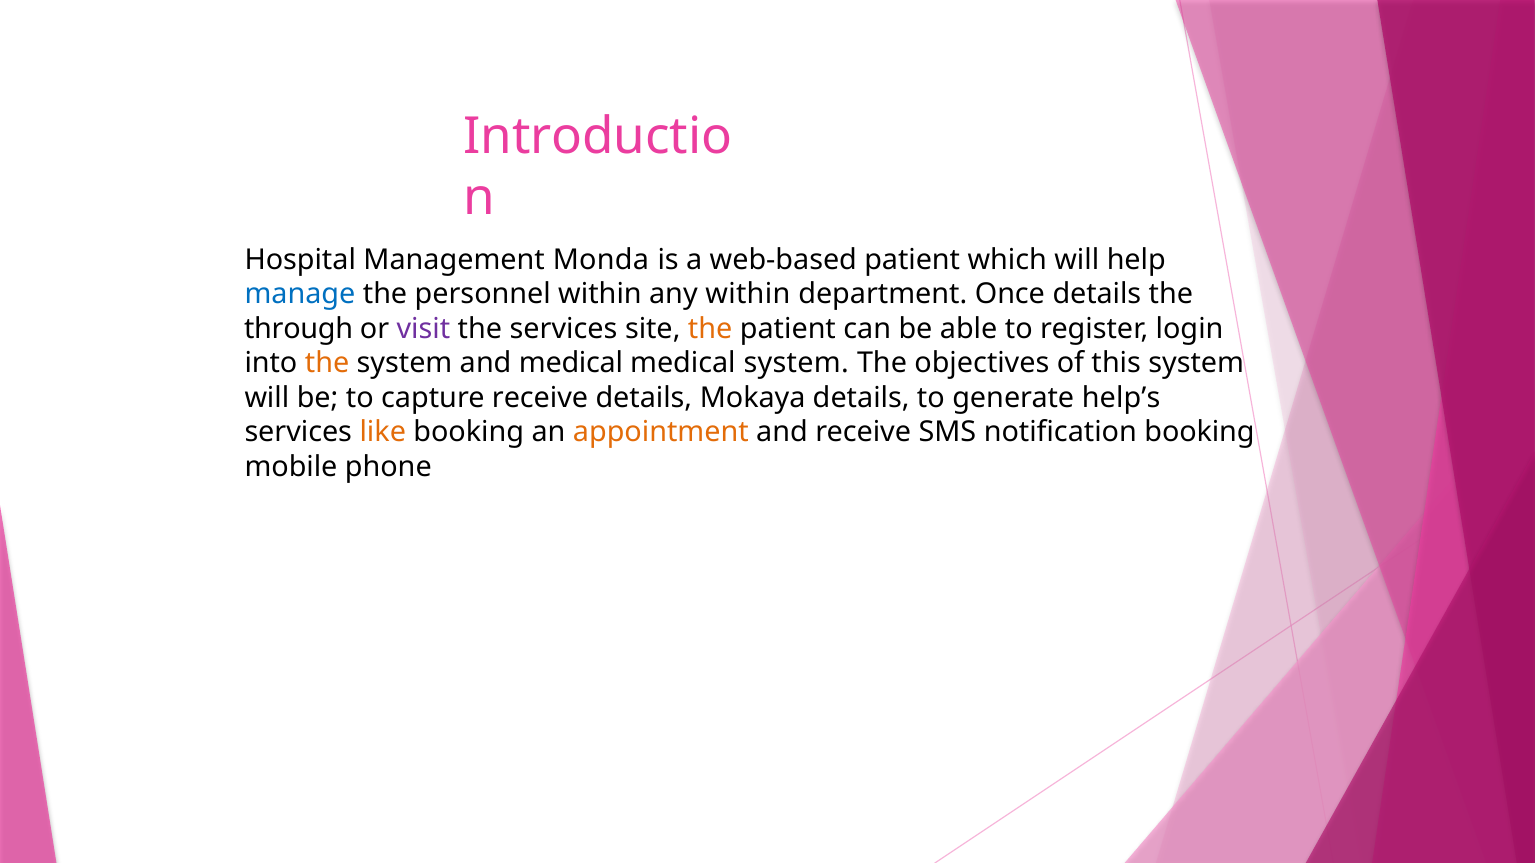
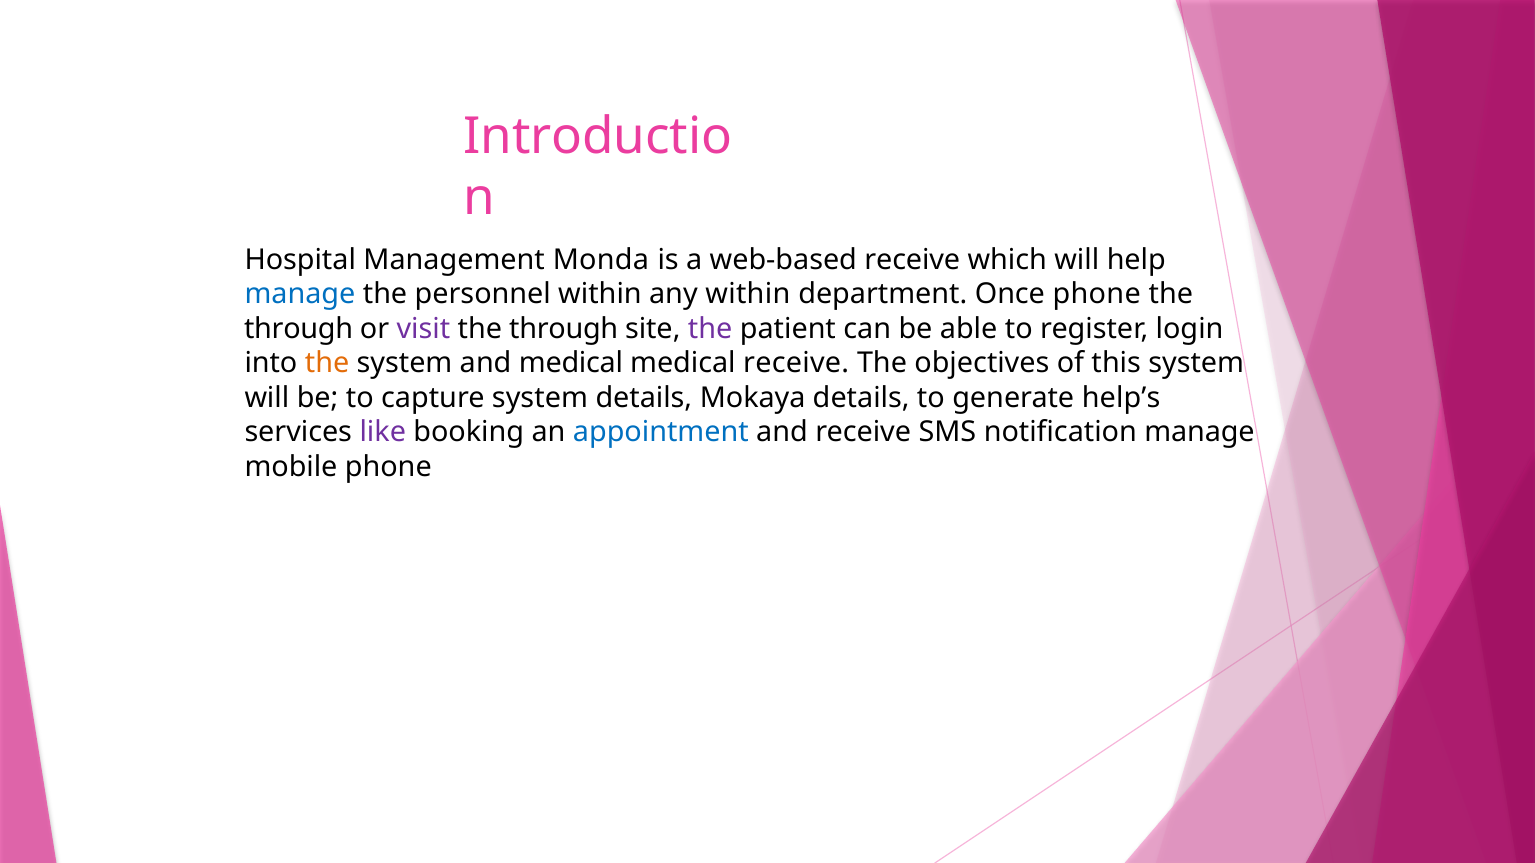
web-based patient: patient -> receive (912, 260)
Once details: details -> phone (1097, 294)
services: services -> through (564, 329)
the colour: orange -> purple (710, 329)
medical system: system -> receive (796, 363)
capture receive: receive -> system (540, 398)
like colour: orange -> purple (383, 432)
appointment colour: orange -> blue (661, 432)
notification booking: booking -> manage (1200, 432)
